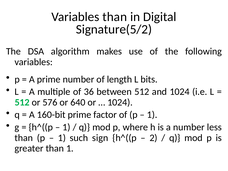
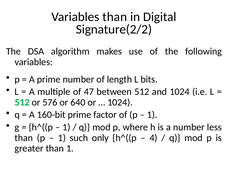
Signature(5/2: Signature(5/2 -> Signature(2/2 (114, 29)
36: 36 -> 47 (89, 92)
sign: sign -> only (100, 138)
2: 2 -> 4 (153, 138)
